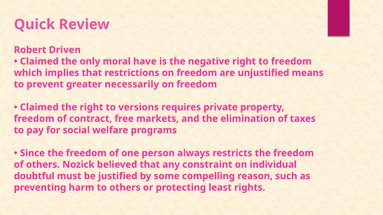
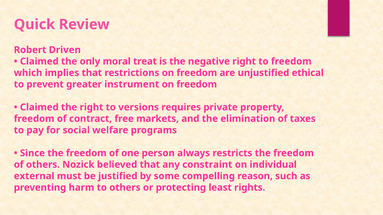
have: have -> treat (145, 61)
means: means -> ethical (308, 73)
necessarily: necessarily -> instrument (132, 84)
doubtful: doubtful -> external (34, 176)
